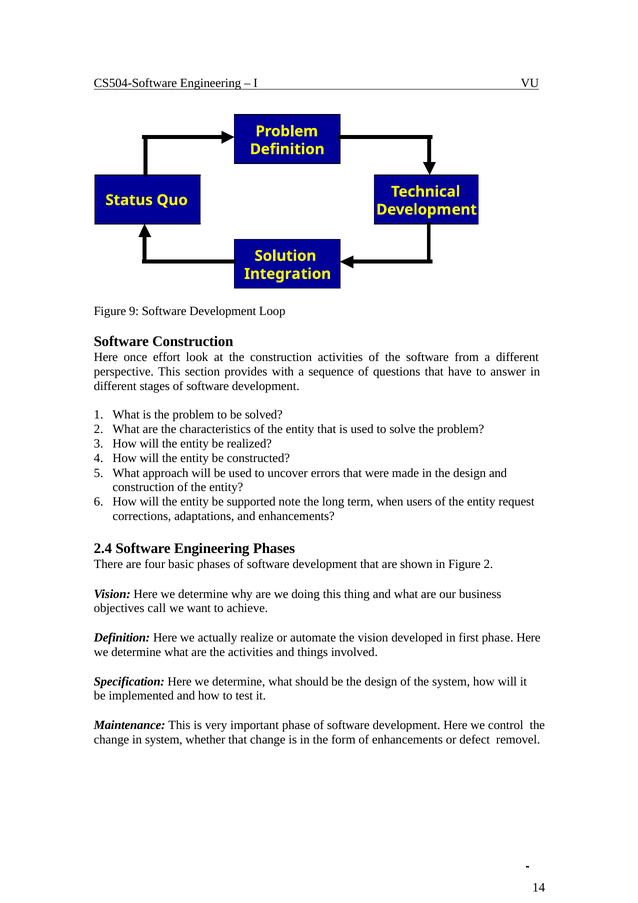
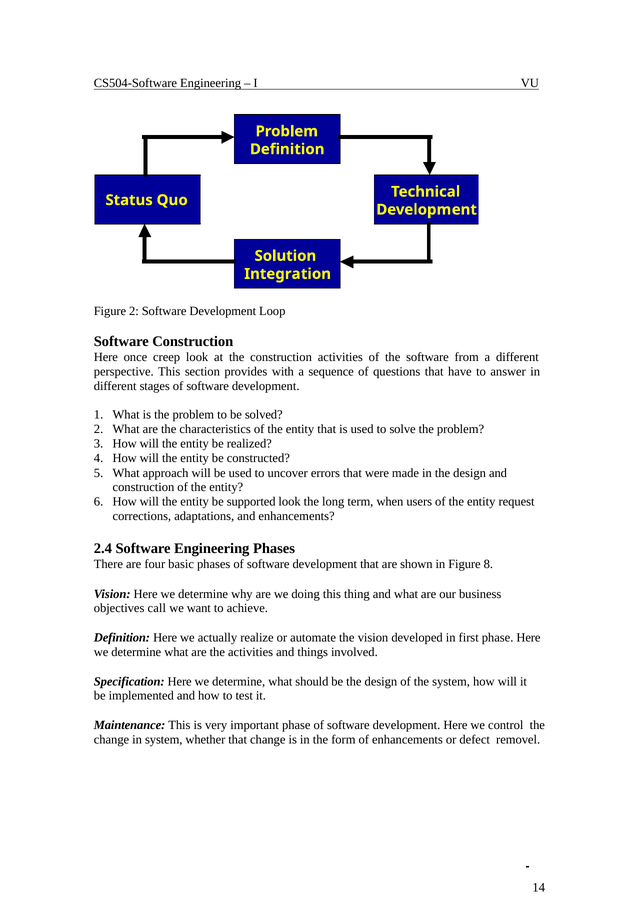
Figure 9: 9 -> 2 (134, 311)
effort: effort -> creep (167, 357)
supported note: note -> look (290, 502)
Figure 2: 2 -> 8 (488, 564)
